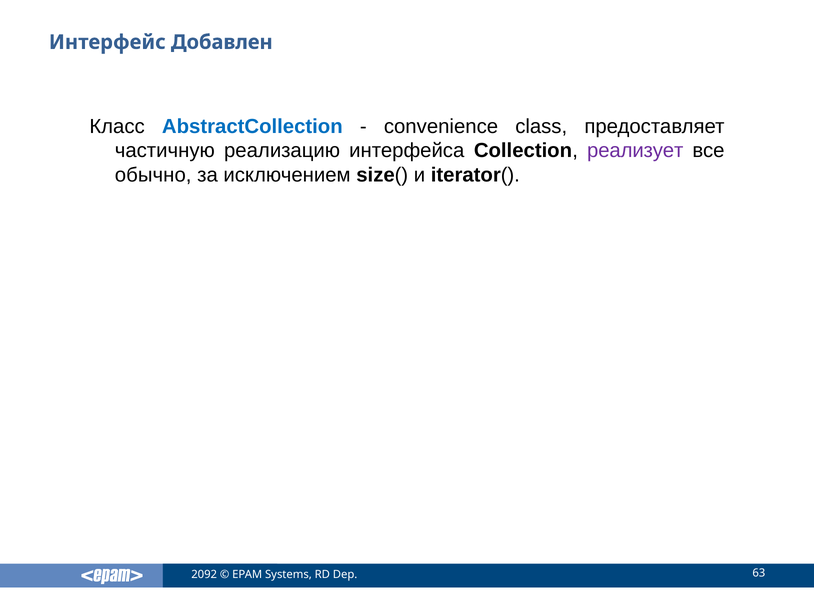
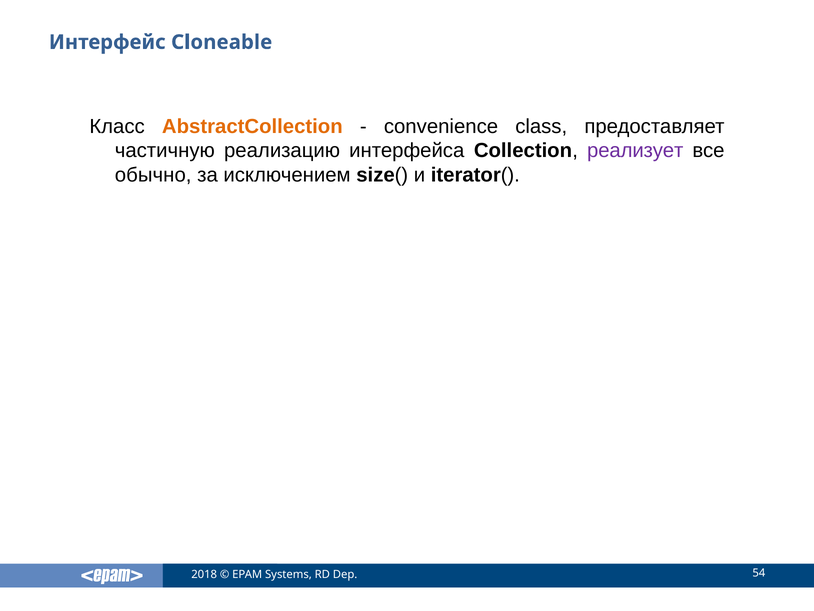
Добавлен: Добавлен -> Cloneable (222, 42)
AbstractCollection colour: blue -> orange (252, 126)
2092: 2092 -> 2018 (204, 574)
63: 63 -> 54 (759, 572)
